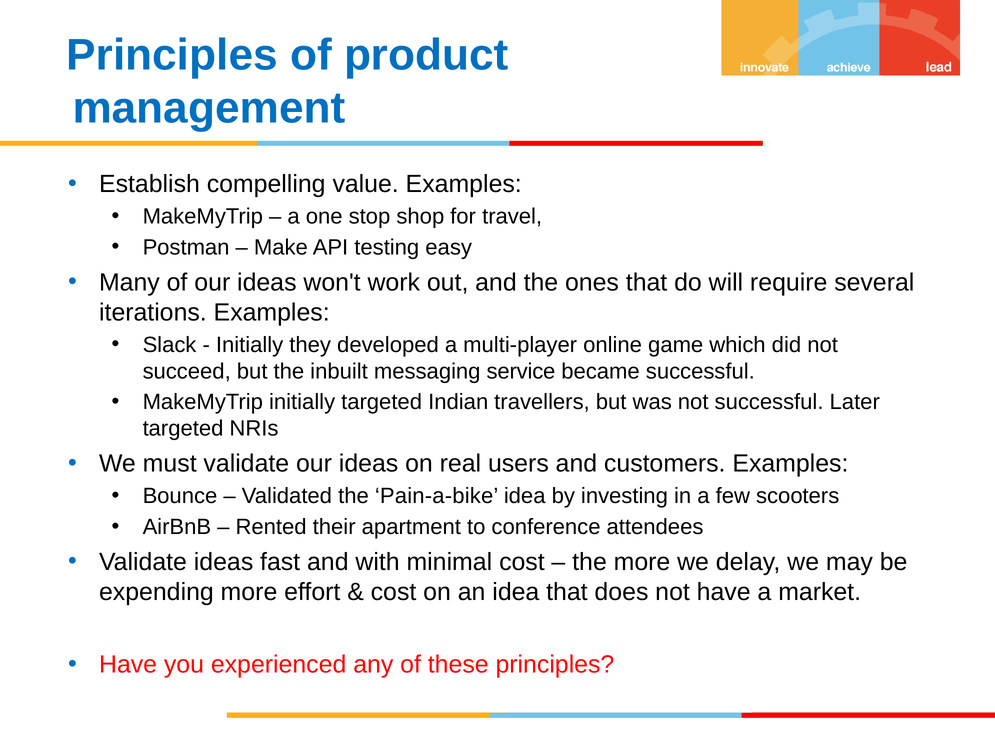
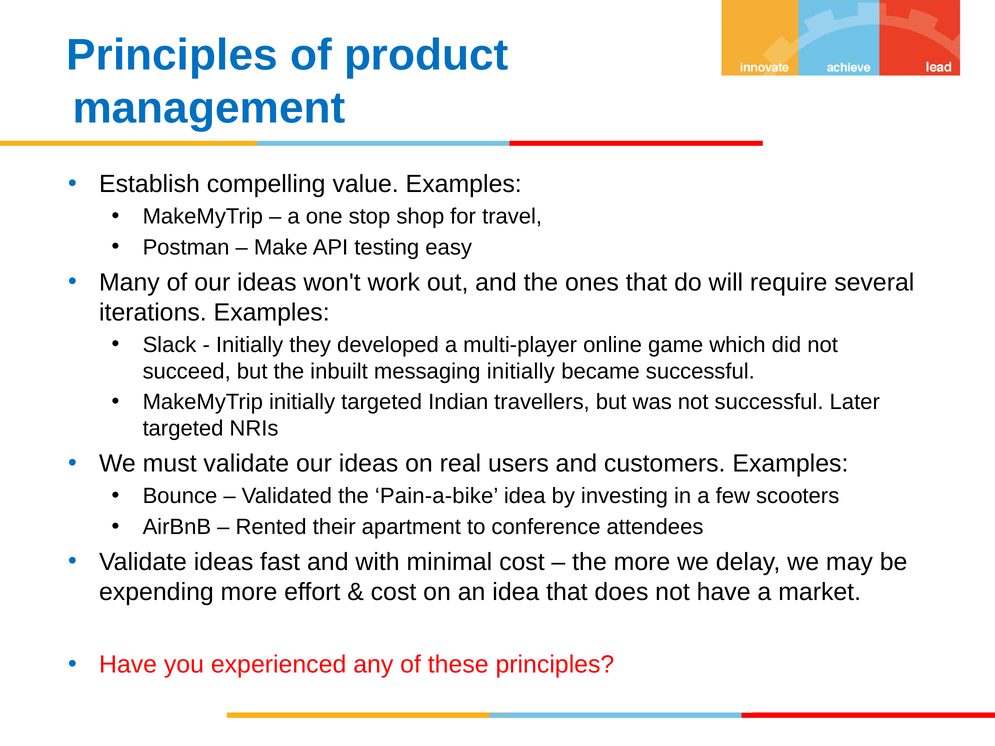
messaging service: service -> initially (521, 371)
